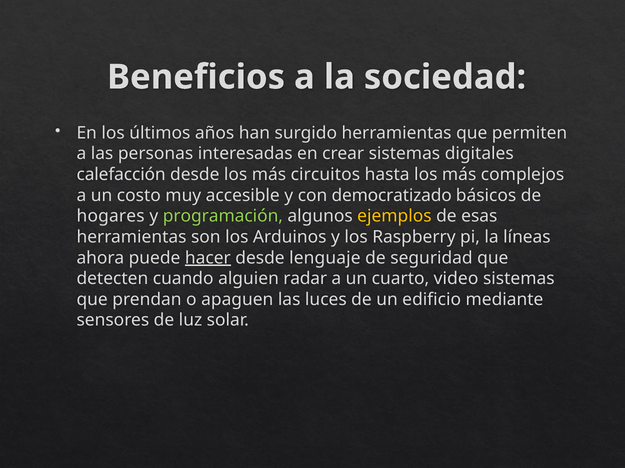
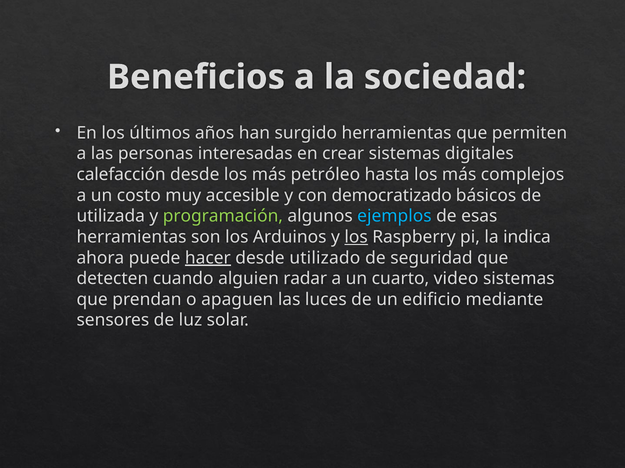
circuitos: circuitos -> petróleo (325, 175)
hogares: hogares -> utilizada (111, 217)
ejemplos colour: yellow -> light blue (394, 217)
los underline: none -> present (356, 237)
líneas: líneas -> indica (527, 237)
lenguaje: lenguaje -> utilizado (325, 258)
